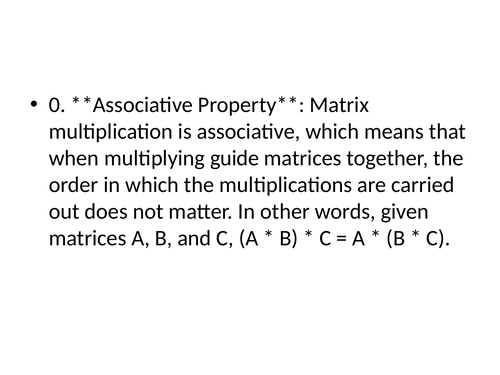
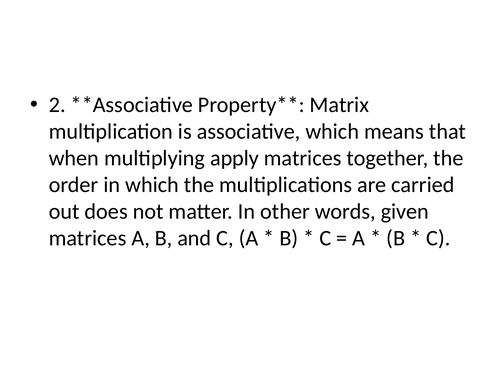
0: 0 -> 2 (57, 105)
guide: guide -> apply (235, 158)
